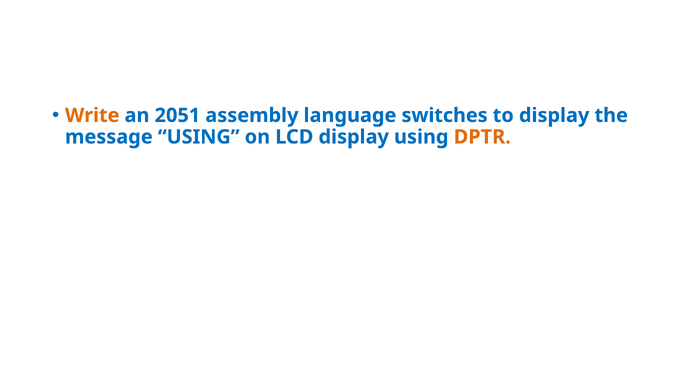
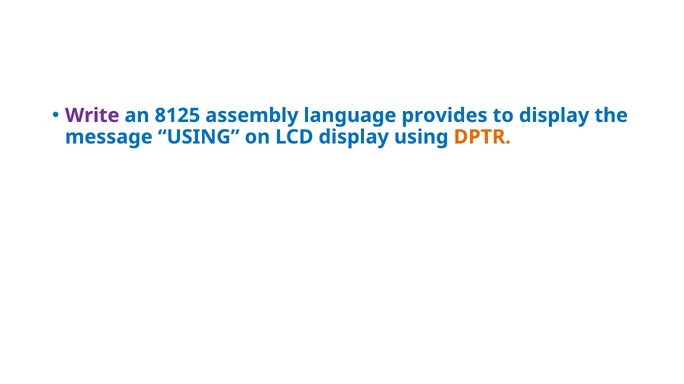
Write colour: orange -> purple (92, 116)
2051: 2051 -> 8125 (177, 116)
switches: switches -> provides (445, 116)
